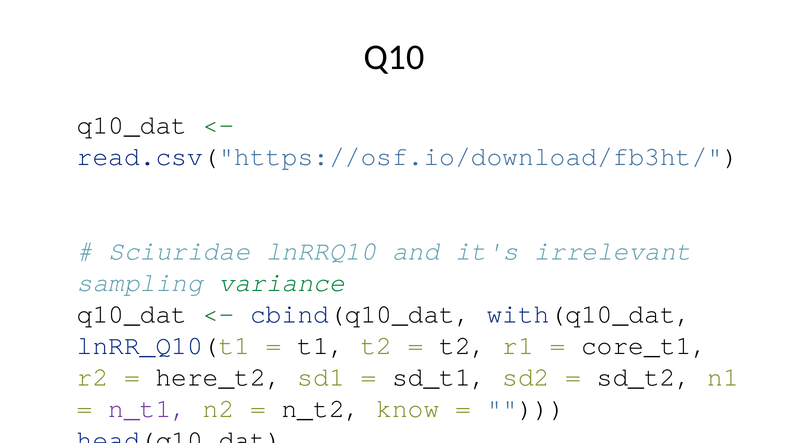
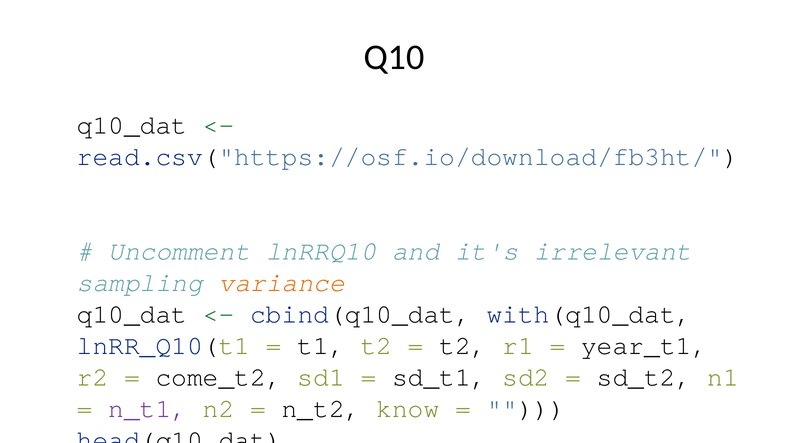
Sciuridae: Sciuridae -> Uncomment (179, 251)
variance colour: green -> orange (282, 283)
core_t1: core_t1 -> year_t1 (644, 346)
here_t2: here_t2 -> come_t2 (219, 377)
